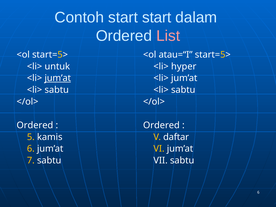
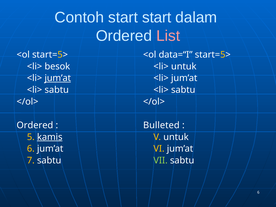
atau=“I: atau=“I -> data=“I (176, 55)
untuk: untuk -> besok (57, 66)
<li> hyper: hyper -> untuk (184, 66)
Ordered: Ordered -> Bulleted (161, 125)
kamis underline: none -> present (50, 137)
V daftar: daftar -> untuk (176, 137)
VII colour: white -> light green (161, 161)
